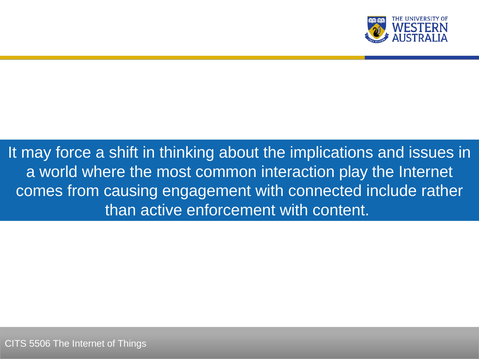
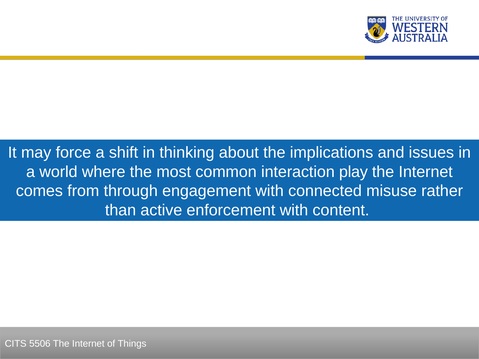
causing: causing -> through (131, 191)
include: include -> misuse (392, 191)
